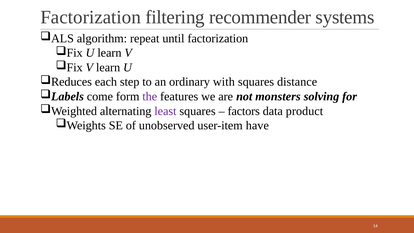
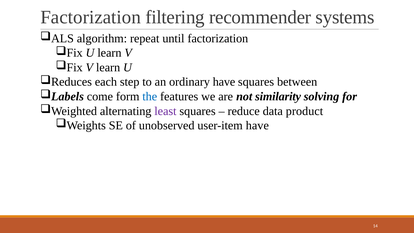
ordinary with: with -> have (224, 82)
distance: distance -> between (297, 82)
the colour: purple -> blue (150, 96)
monsters: monsters -> similarity (278, 96)
factors: factors -> reduce (244, 111)
